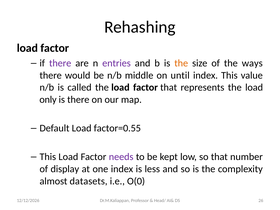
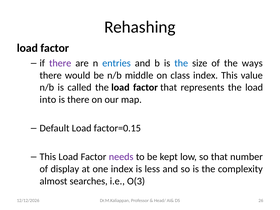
entries colour: purple -> blue (117, 63)
the colour: orange -> blue (181, 63)
until: until -> class (180, 75)
only: only -> into (48, 100)
factor=0.55: factor=0.55 -> factor=0.15 (117, 128)
datasets: datasets -> searches (89, 181)
O(0: O(0 -> O(3 (136, 181)
